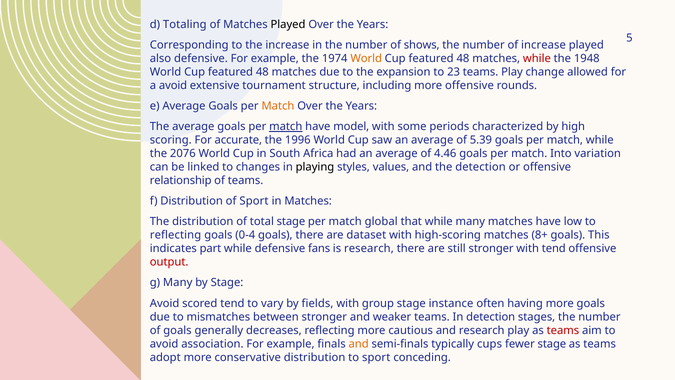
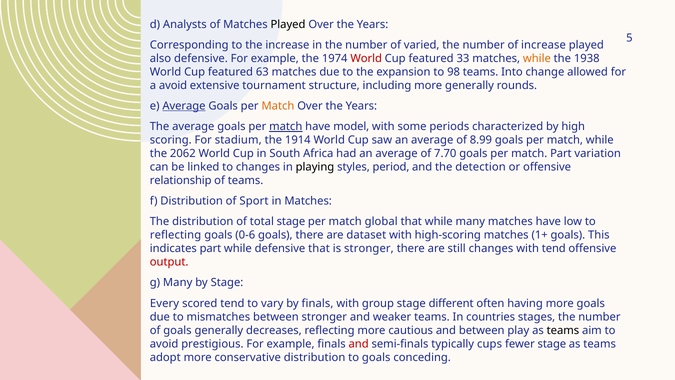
Totaling: Totaling -> Analysts (185, 24)
shows: shows -> varied (422, 45)
World colour: orange -> red (366, 58)
48: 48 -> 33 (463, 58)
while colour: red -> orange (537, 58)
1948: 1948 -> 1938 (587, 58)
48: 48 -> 63 (262, 72)
23: 23 -> 98 (454, 72)
teams Play: Play -> Into (512, 72)
more offensive: offensive -> generally (470, 85)
Average underline: none -> present (184, 106)
accurate: accurate -> stadium (238, 140)
1996: 1996 -> 1914 (298, 140)
5.39: 5.39 -> 8.99 (481, 140)
2076: 2076 -> 2062 (183, 153)
4.46: 4.46 -> 7.70 (445, 153)
match Into: Into -> Part (561, 153)
values: values -> period (391, 167)
0-4: 0-4 -> 0-6 (245, 235)
8+: 8+ -> 1+ (540, 235)
defensive fans: fans -> that (319, 248)
is research: research -> stronger (369, 248)
still stronger: stronger -> changes (491, 248)
Avoid: Avoid -> Every (165, 303)
by fields: fields -> finals (318, 303)
instance: instance -> different (451, 303)
In detection: detection -> countries (491, 317)
and research: research -> between (482, 330)
teams colour: red -> black (563, 330)
association: association -> prestigious (212, 344)
and colour: orange -> red (359, 344)
to sport: sport -> goals (376, 357)
